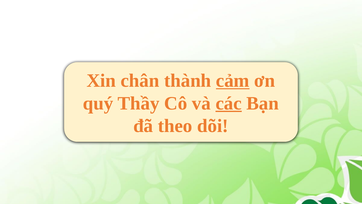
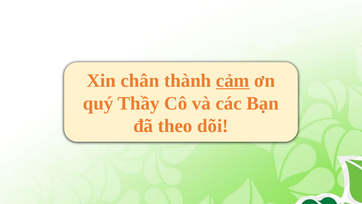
các underline: present -> none (229, 103)
